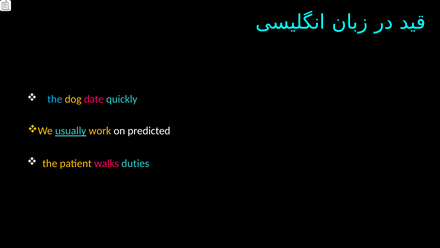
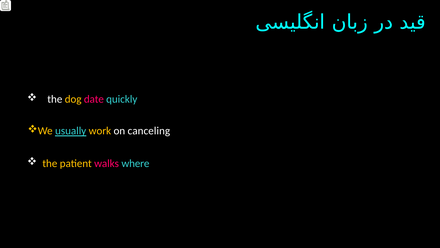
the colour: light blue -> white (55, 99)
predicted: predicted -> canceling (149, 131)
duties: duties -> where (135, 163)
